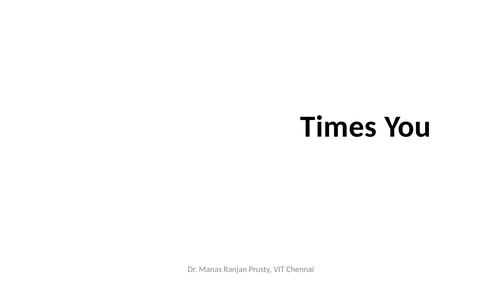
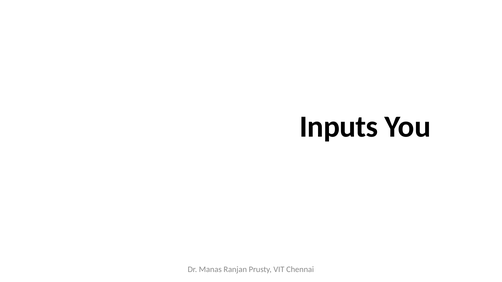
Times: Times -> Inputs (339, 127)
